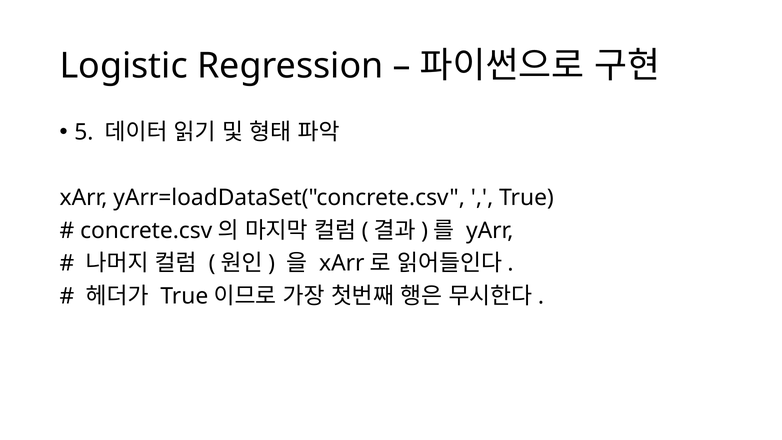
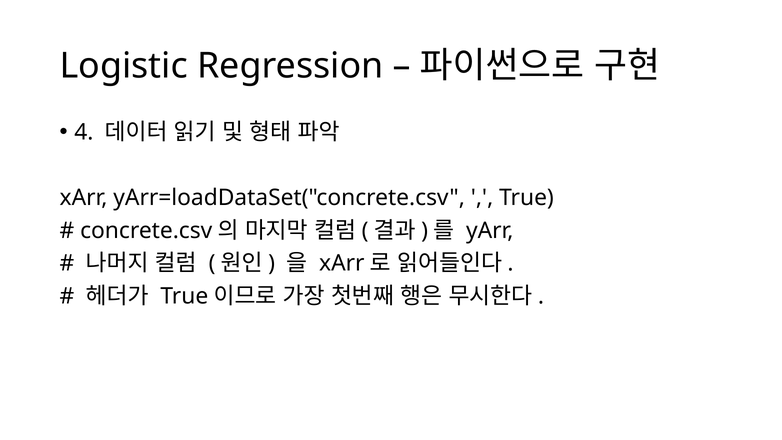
5: 5 -> 4 (84, 132)
